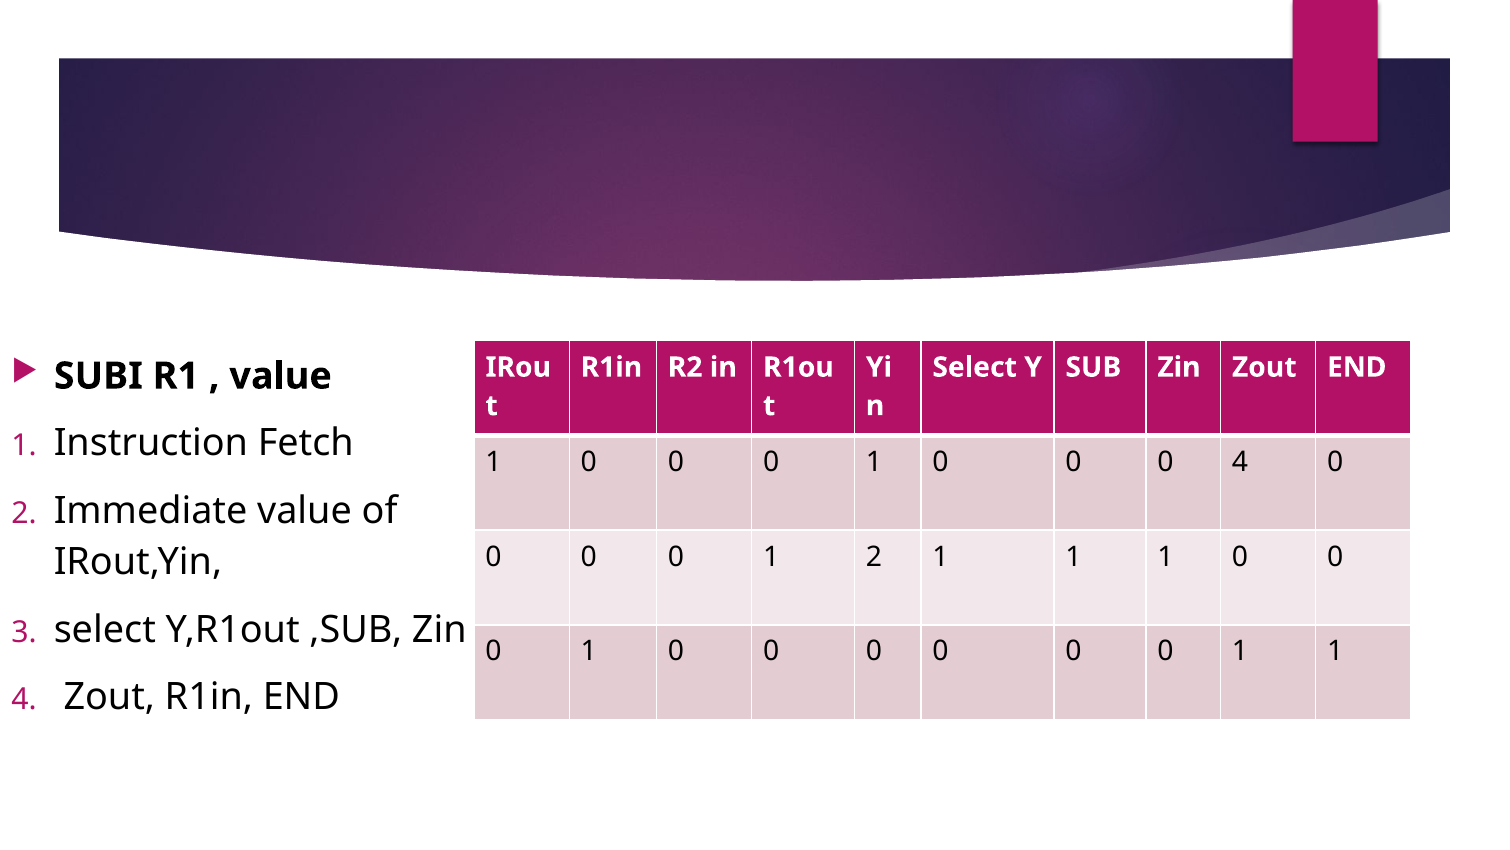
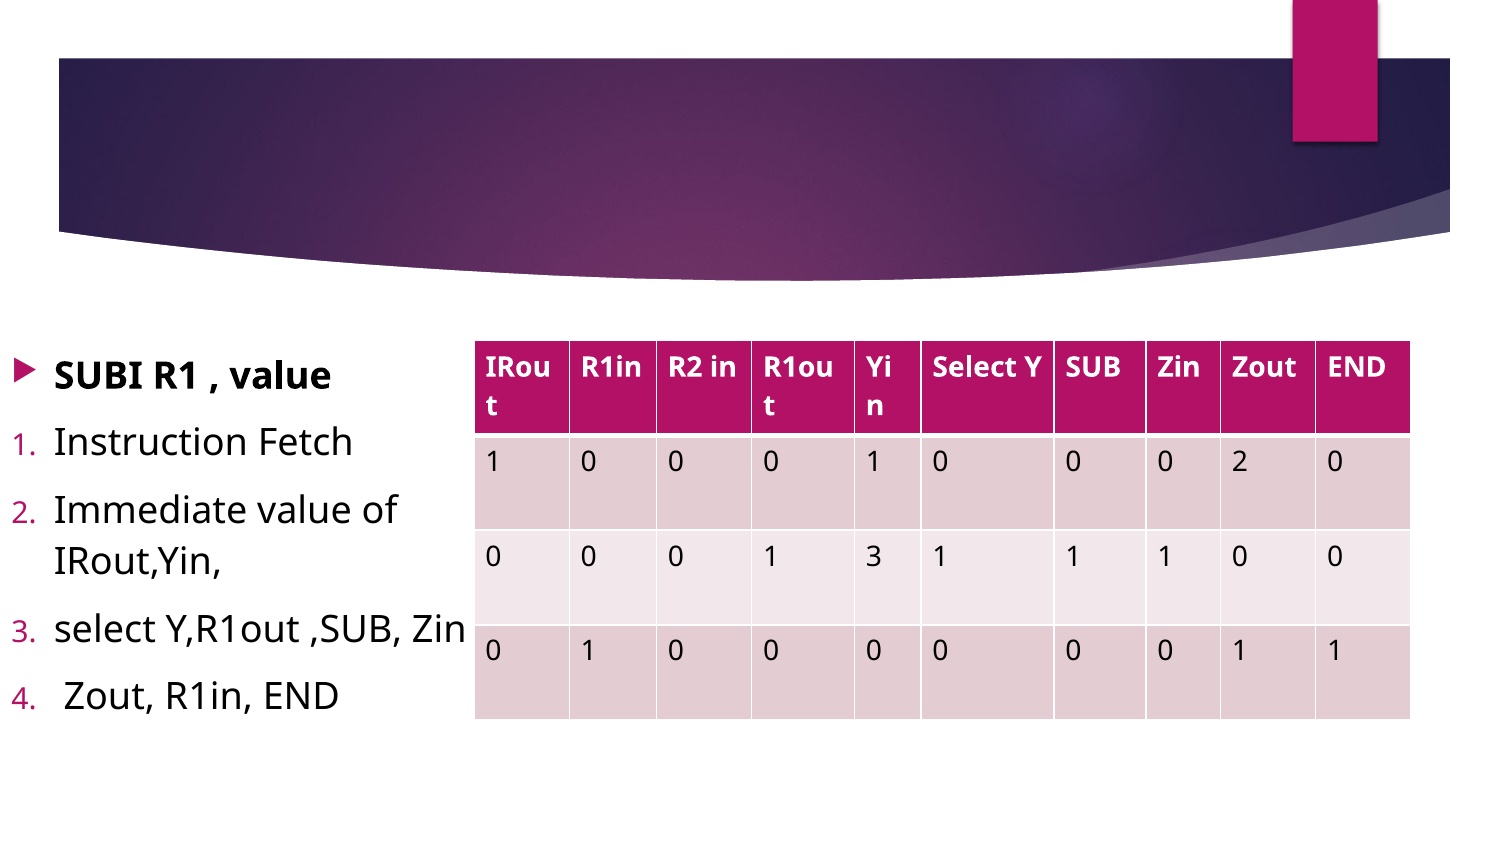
0 4: 4 -> 2 (1240, 462)
1 2: 2 -> 3 (874, 556)
